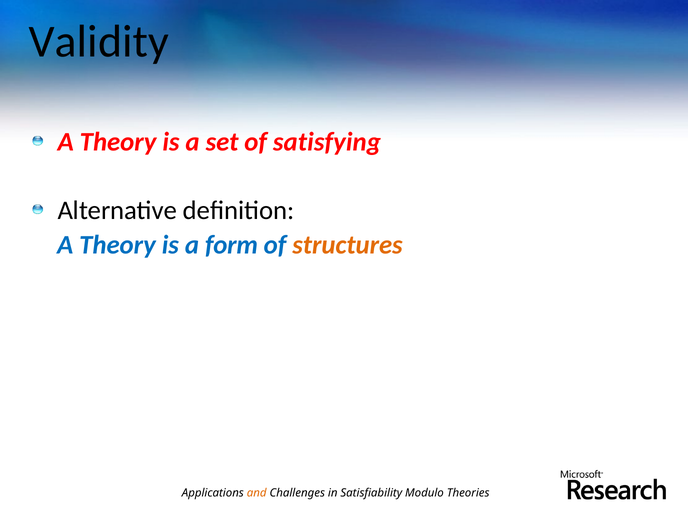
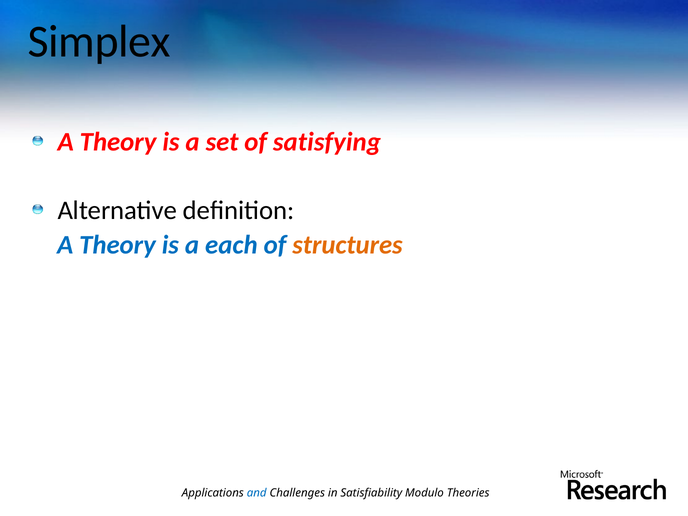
Validity: Validity -> Simplex (99, 42)
form: form -> each (231, 245)
and colour: orange -> blue (257, 493)
